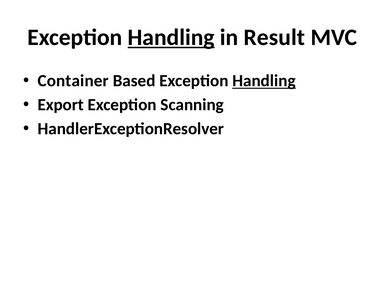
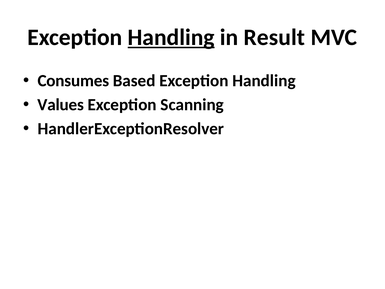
Container: Container -> Consumes (73, 81)
Handling underline: present -> none (264, 81)
Export: Export -> Values (61, 105)
